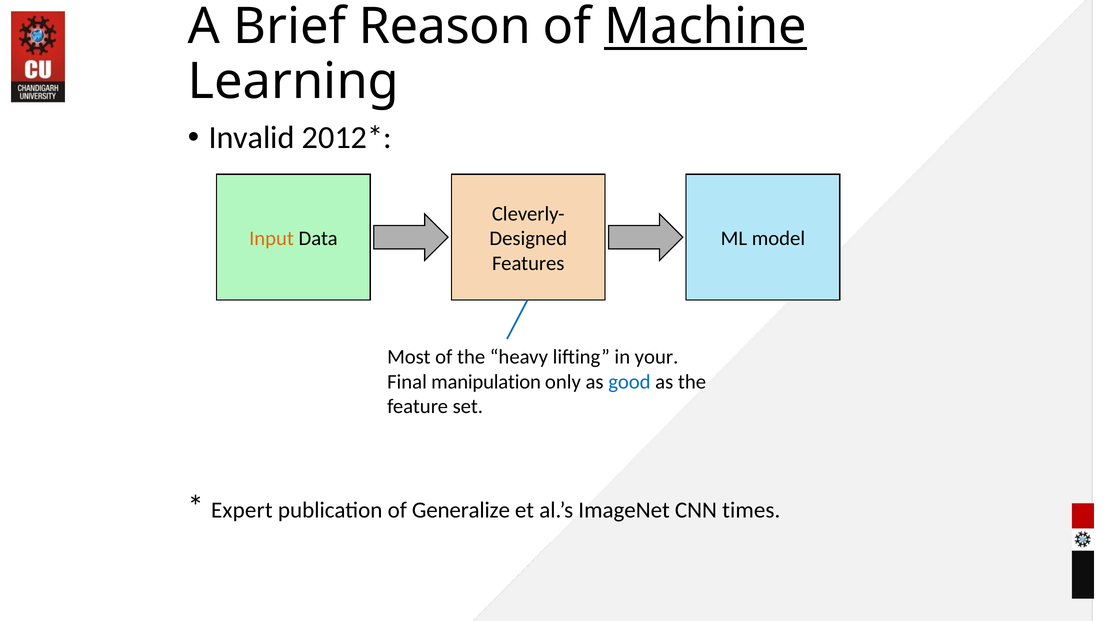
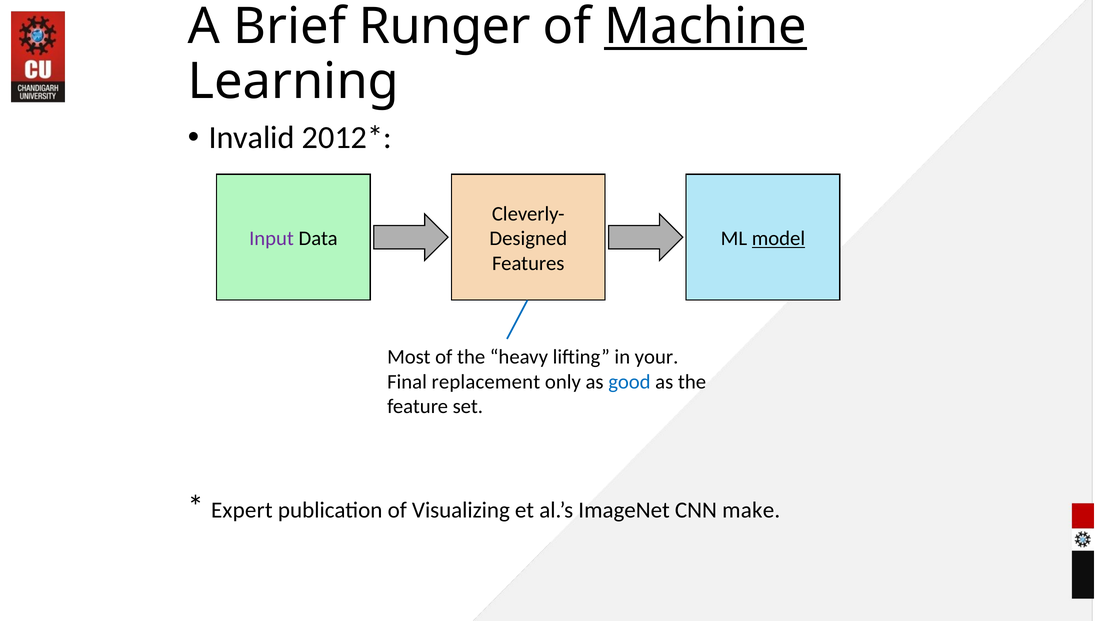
Reason: Reason -> Runger (445, 27)
Input colour: orange -> purple (272, 239)
model underline: none -> present (778, 239)
manipulation: manipulation -> replacement (486, 382)
Generalize: Generalize -> Visualizing (461, 511)
times: times -> make (751, 511)
